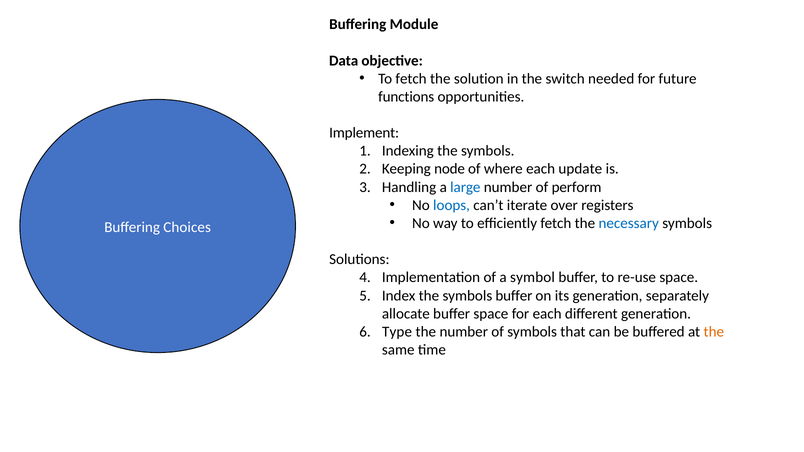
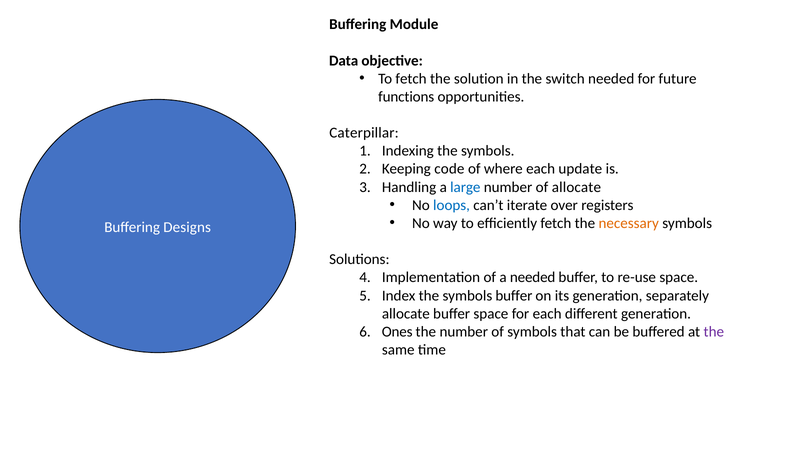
Implement: Implement -> Caterpillar (364, 133)
node: node -> code (449, 169)
of perform: perform -> allocate (576, 187)
necessary colour: blue -> orange (629, 223)
Choices: Choices -> Designs (187, 227)
a symbol: symbol -> needed (533, 278)
Type: Type -> Ones (397, 332)
the colour: orange -> purple (714, 332)
